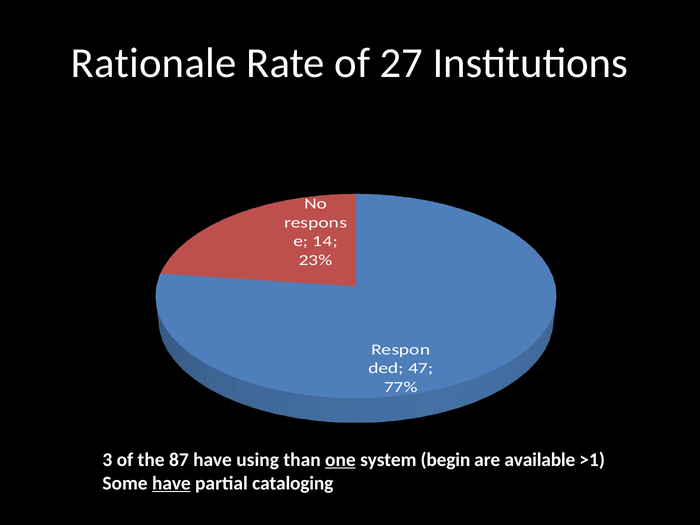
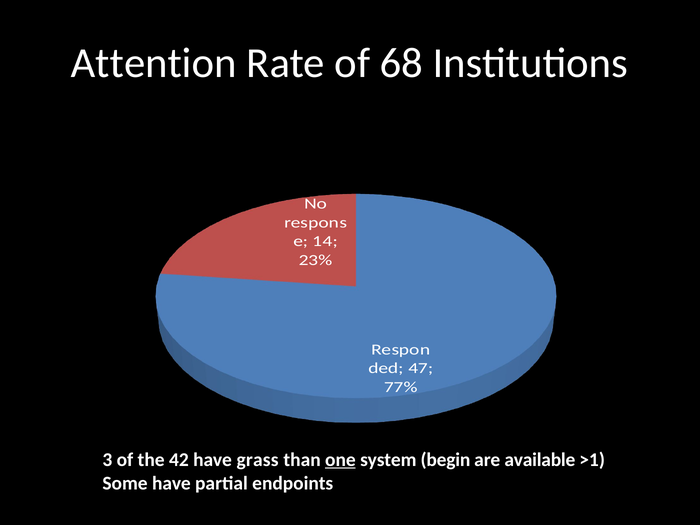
Rationale: Rationale -> Attention (154, 63)
27: 27 -> 68 (401, 63)
87: 87 -> 42 (179, 460)
using: using -> grass (258, 460)
have underline: present -> none (171, 483)
cataloging: cataloging -> endpoints (293, 483)
